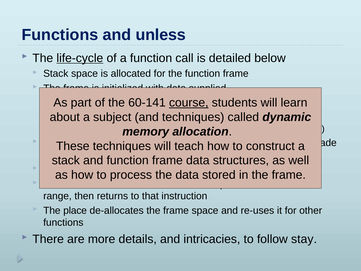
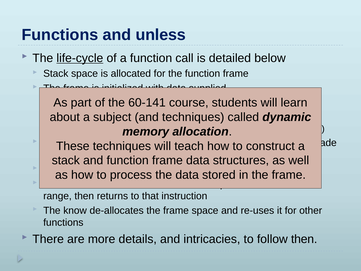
course underline: present -> none (189, 103)
place: place -> know (75, 210)
follow stay: stay -> then (304, 239)
